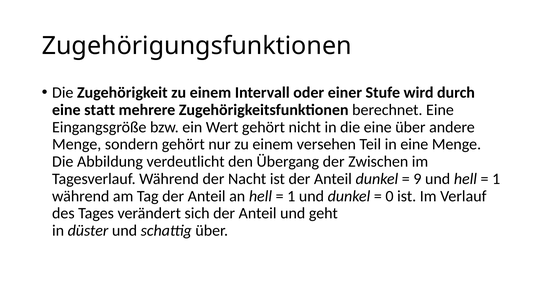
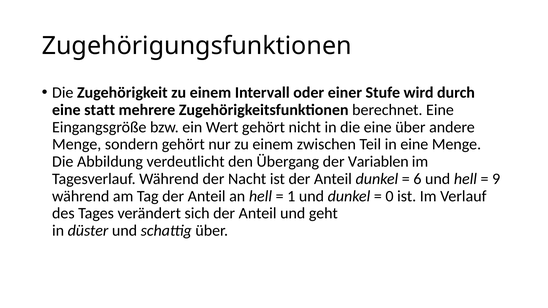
versehen: versehen -> zwischen (326, 144)
Zwischen: Zwischen -> Variablen (378, 162)
9: 9 -> 6 (417, 179)
1: 1 -> 9 (496, 179)
